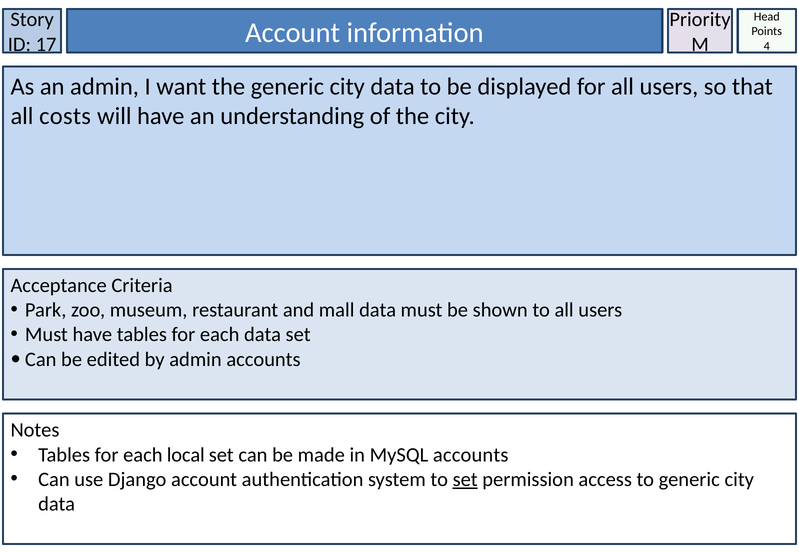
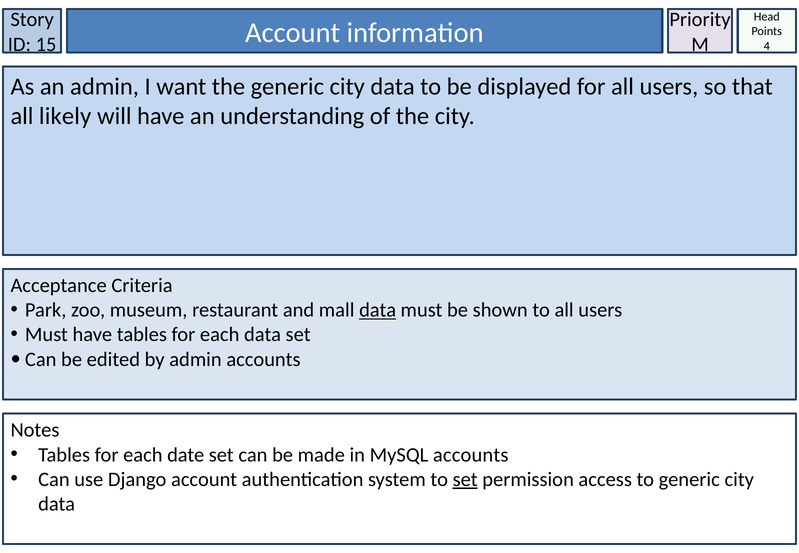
17: 17 -> 15 (46, 44)
costs: costs -> likely (65, 116)
data underline: none -> present (378, 310)
local: local -> date (186, 455)
